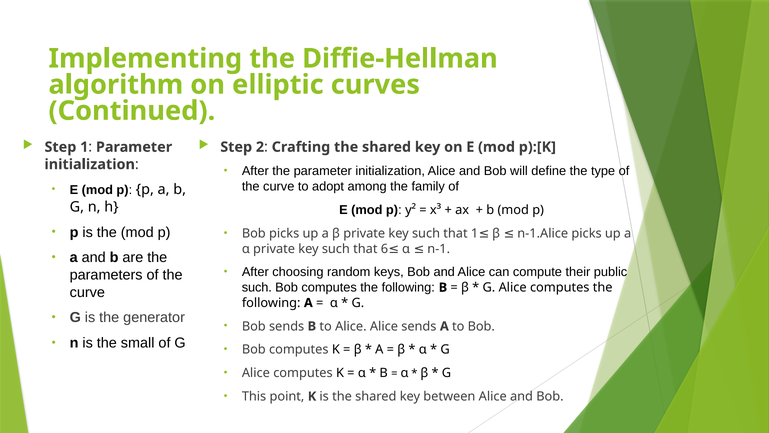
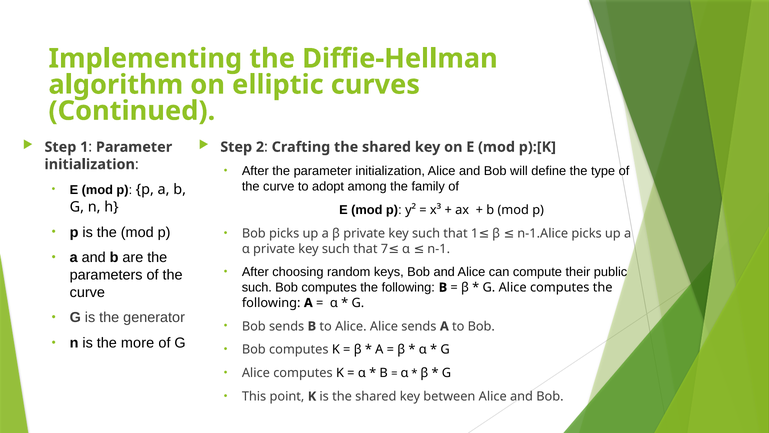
6: 6 -> 7 (384, 249)
small: small -> more (138, 343)
